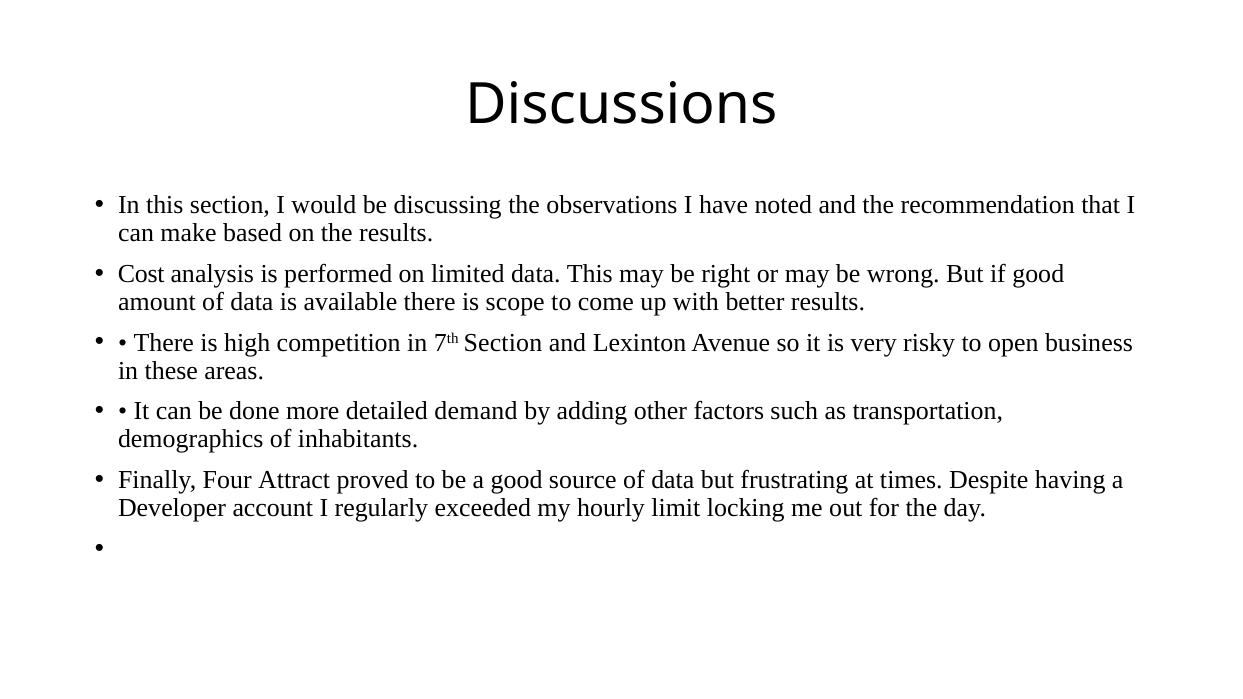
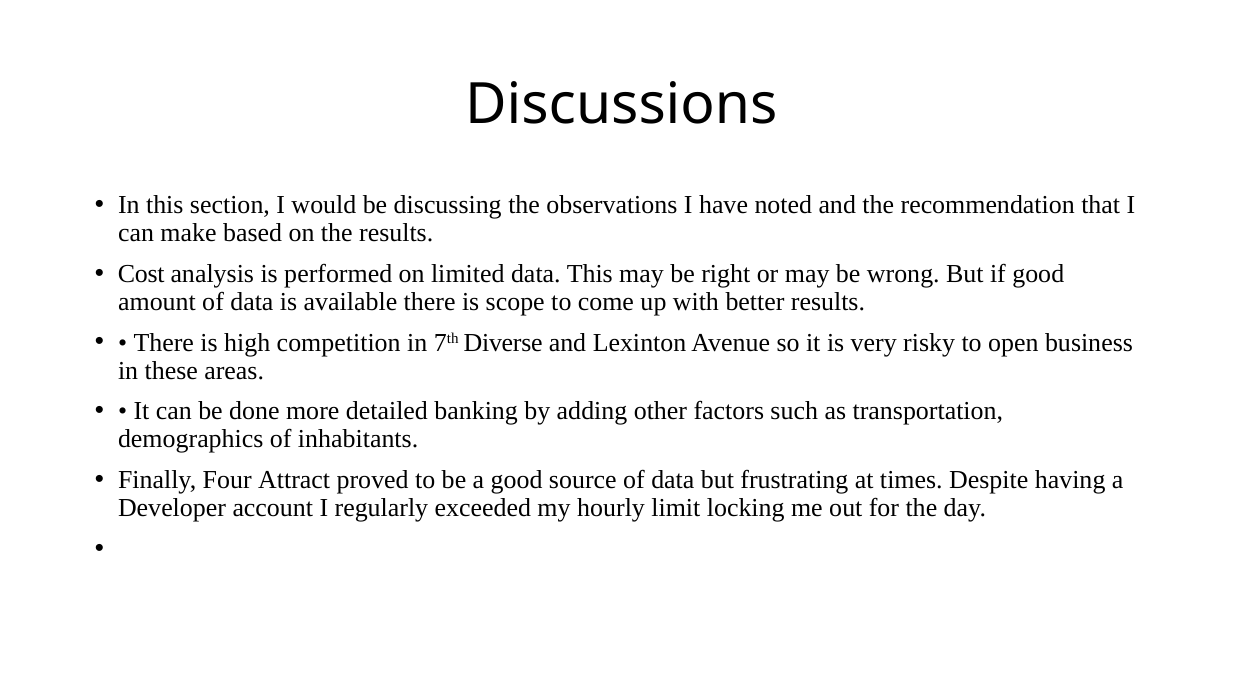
7th Section: Section -> Diverse (503, 343)
demand: demand -> banking (476, 412)
